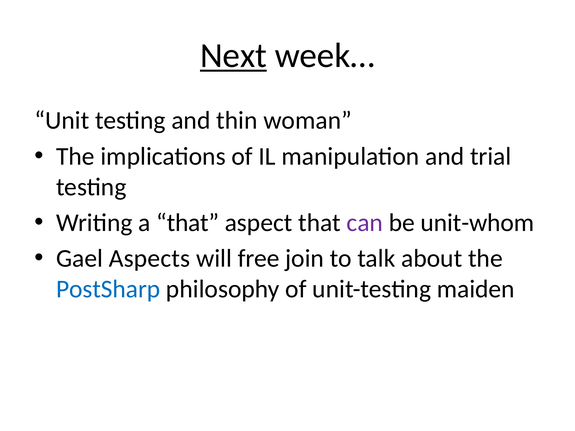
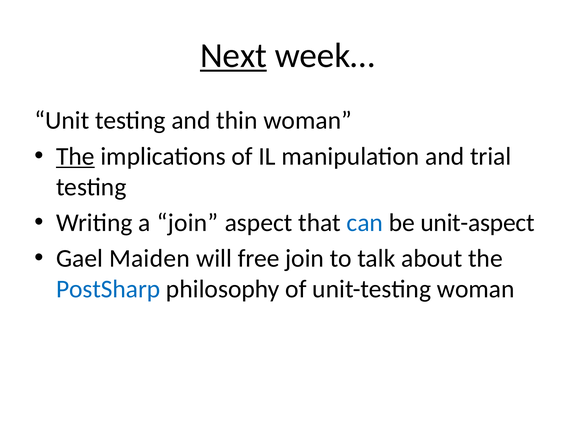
The underline: none -> present (75, 156)
a that: that -> join (188, 223)
can colour: purple -> blue (365, 223)
unit-whom: unit-whom -> unit-aspect (477, 223)
Aspects: Aspects -> Maiden (149, 259)
unit-testing maiden: maiden -> woman (476, 289)
